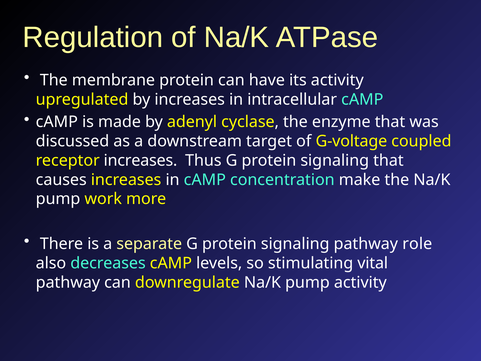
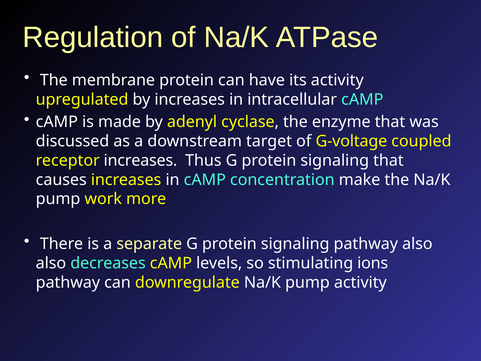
pathway role: role -> also (417, 244)
vital: vital -> ions (373, 263)
